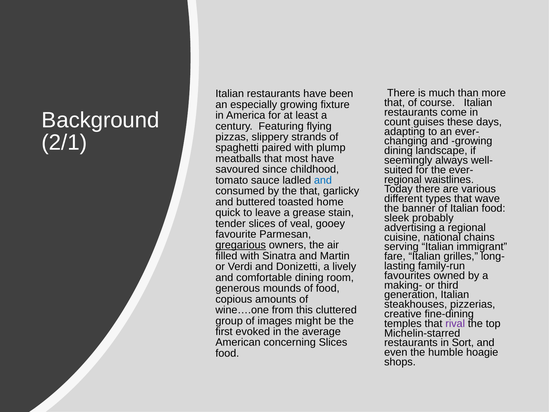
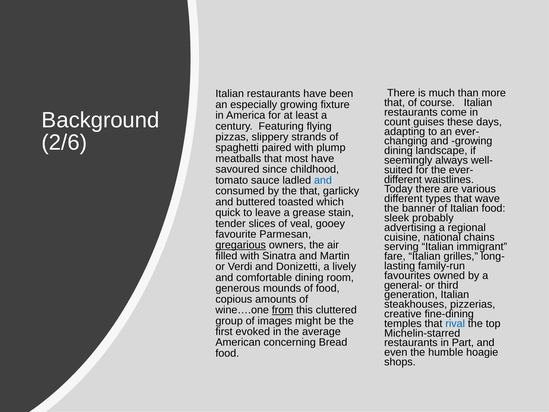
2/1: 2/1 -> 2/6 (64, 142)
regional: regional -> different (403, 179)
home: home -> which (330, 202)
making-: making- -> general- (403, 285)
from underline: none -> present (283, 310)
rival colour: purple -> blue (455, 323)
concerning Slices: Slices -> Bread (333, 342)
Sort: Sort -> Part (463, 343)
